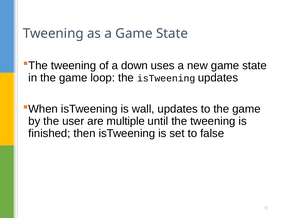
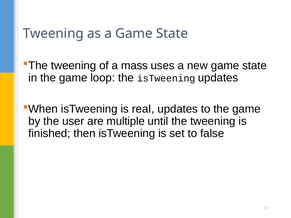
down: down -> mass (134, 66)
wall: wall -> real (143, 109)
